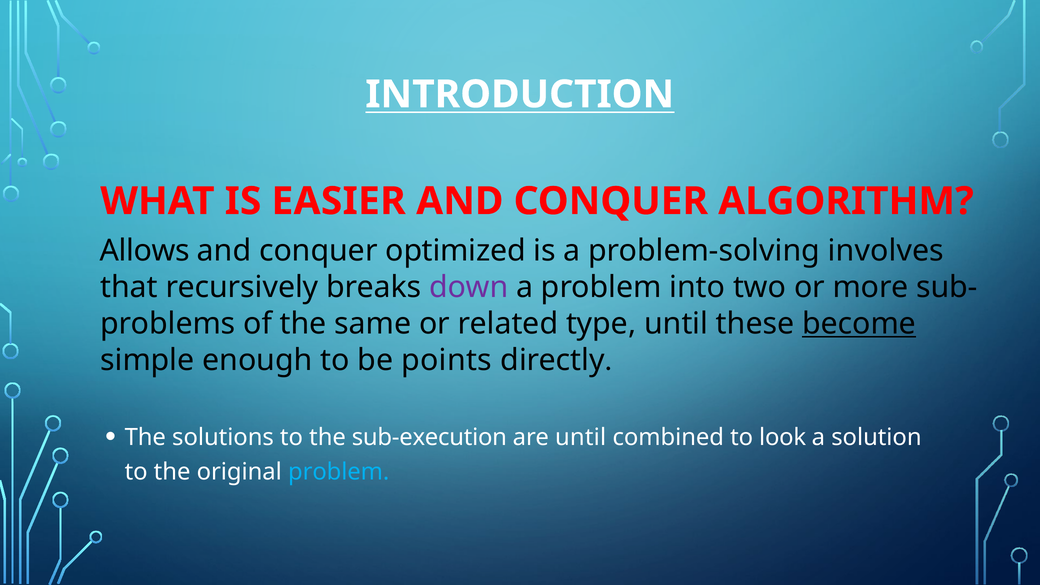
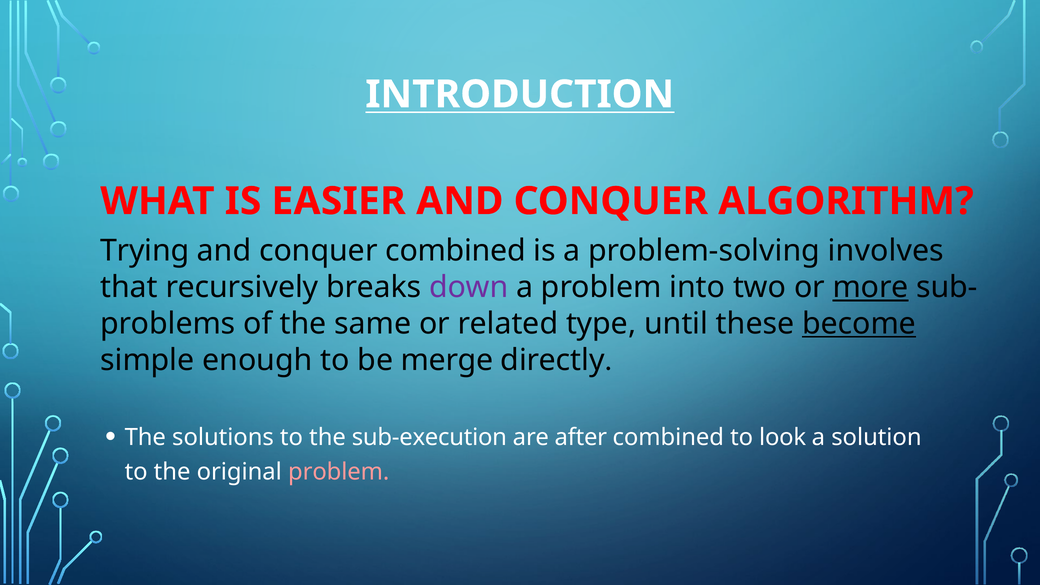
Allows: Allows -> Trying (145, 251)
conquer optimized: optimized -> combined (456, 251)
more underline: none -> present (871, 287)
points: points -> merge (447, 360)
are until: until -> after (581, 437)
problem colour: light blue -> pink (339, 472)
